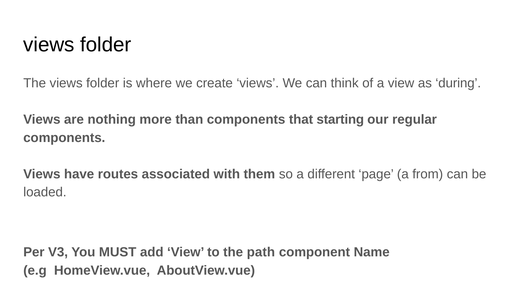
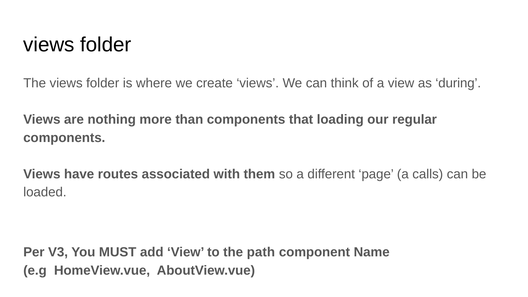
starting: starting -> loading (340, 119)
from: from -> calls (428, 174)
